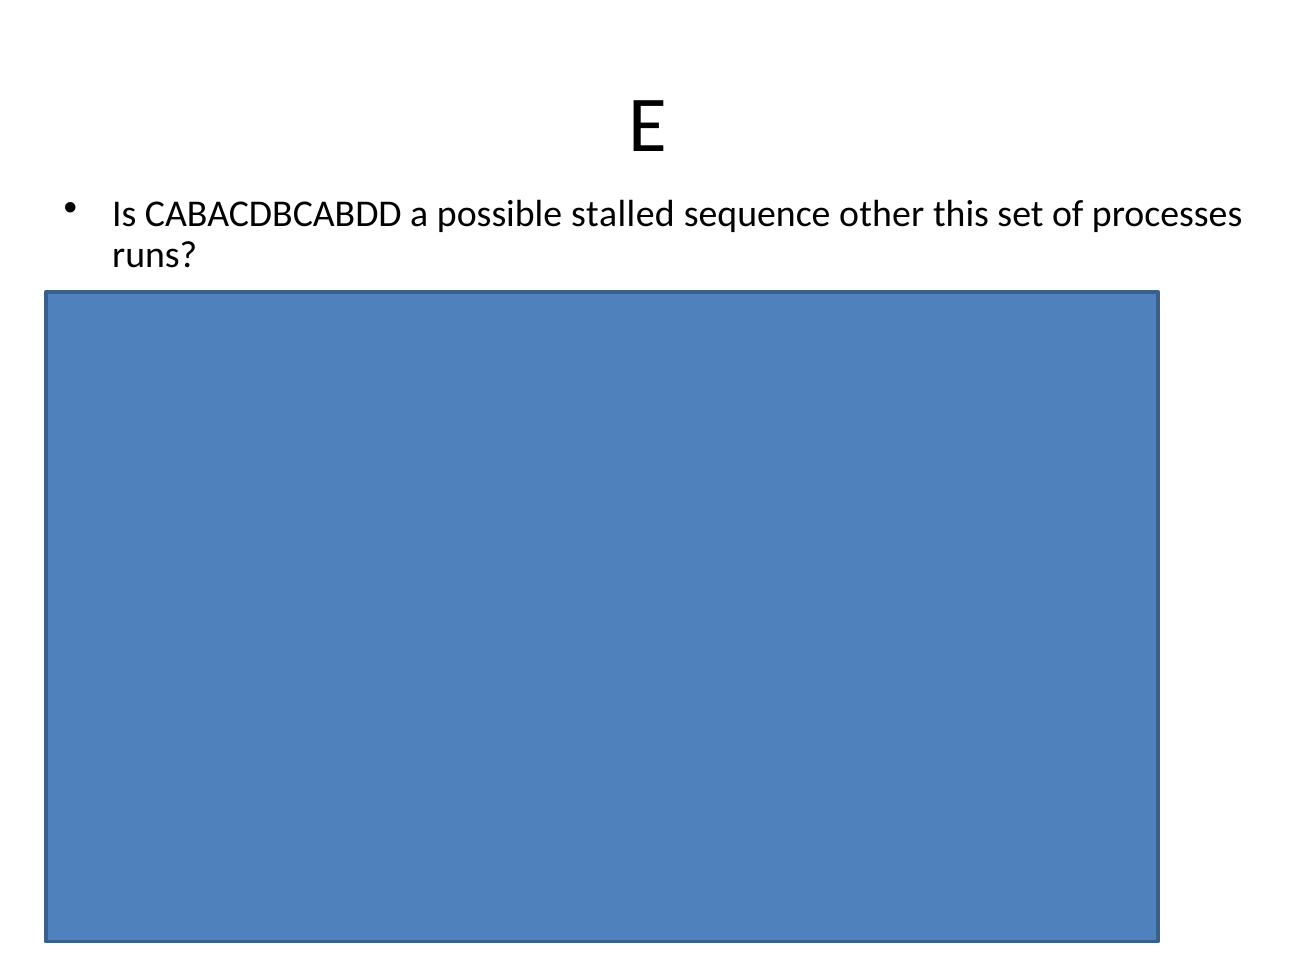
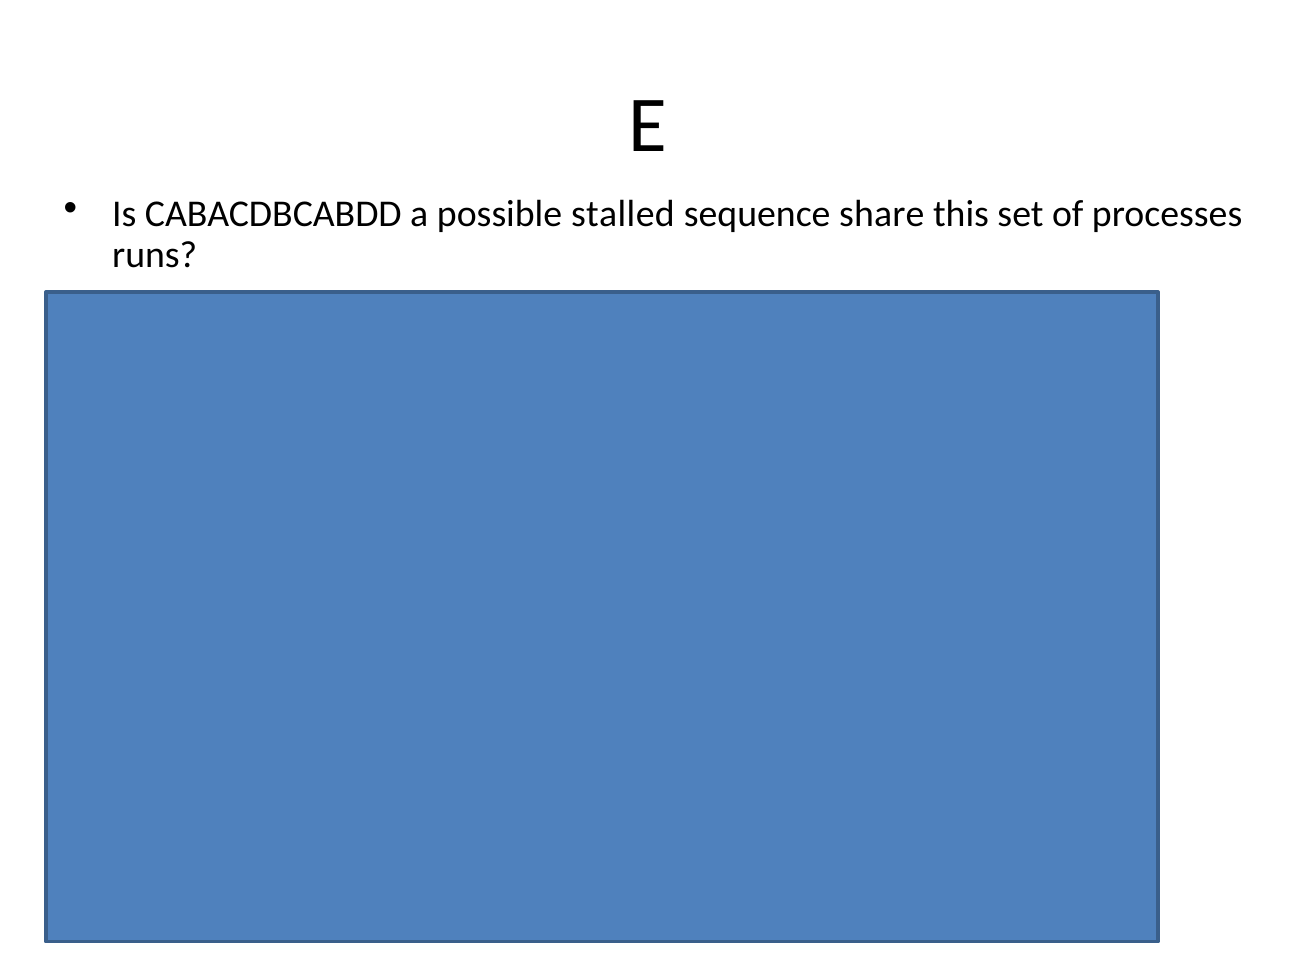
other: other -> share (882, 214)
